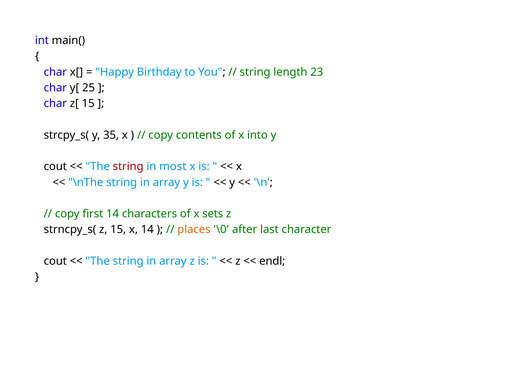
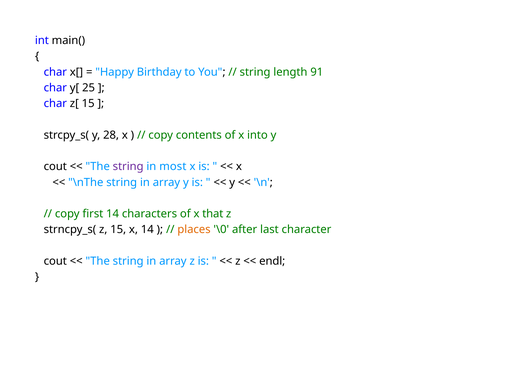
23: 23 -> 91 (317, 72)
35: 35 -> 28 (111, 135)
string colour: red -> purple (128, 167)
sets: sets -> that (213, 214)
